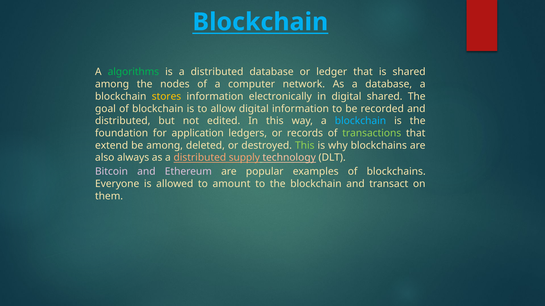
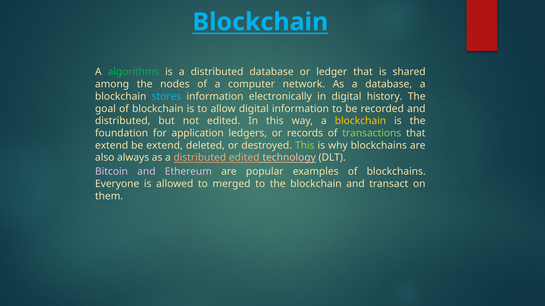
stores colour: yellow -> light blue (166, 97)
digital shared: shared -> history (385, 97)
blockchain colour: light blue -> yellow (360, 121)
be among: among -> extend (165, 146)
distributed supply: supply -> edited (244, 158)
amount: amount -> merged (232, 184)
